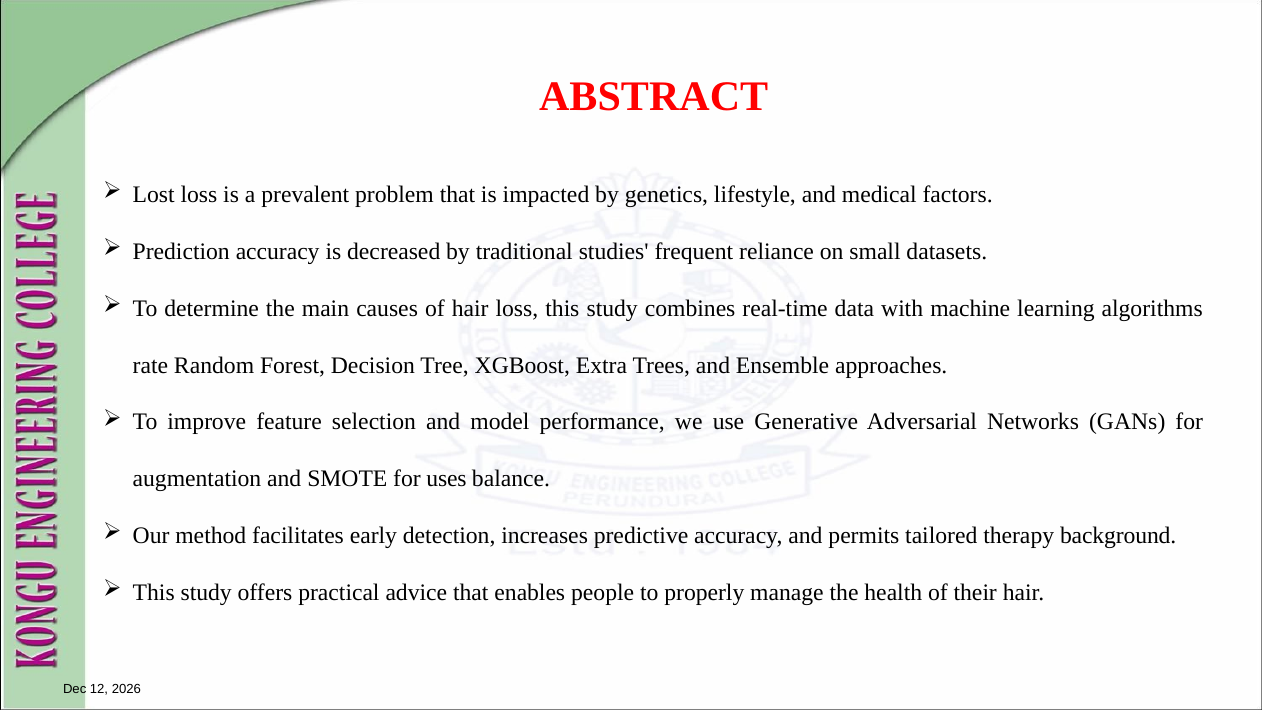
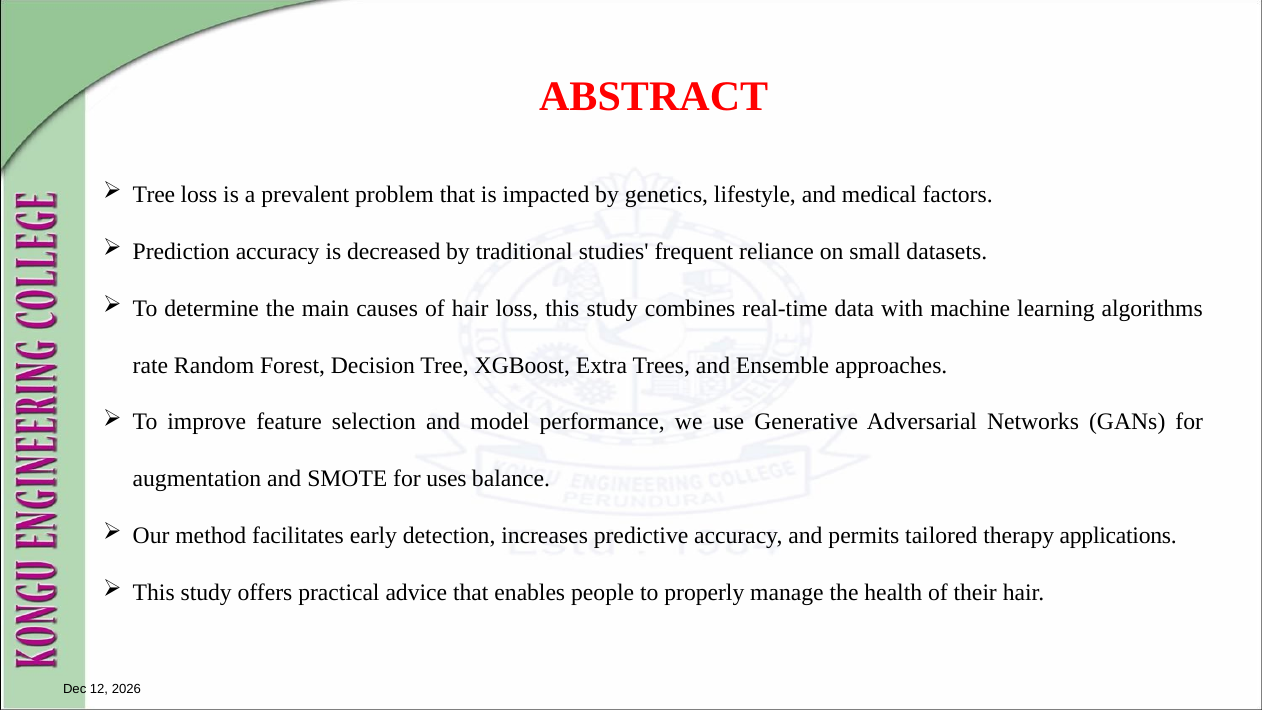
Lost: Lost -> Tree (154, 195)
background: background -> applications (1118, 536)
